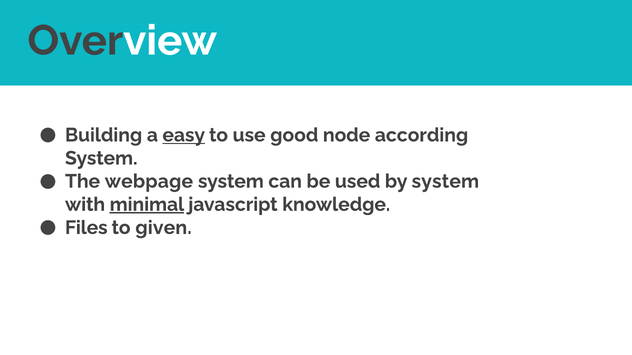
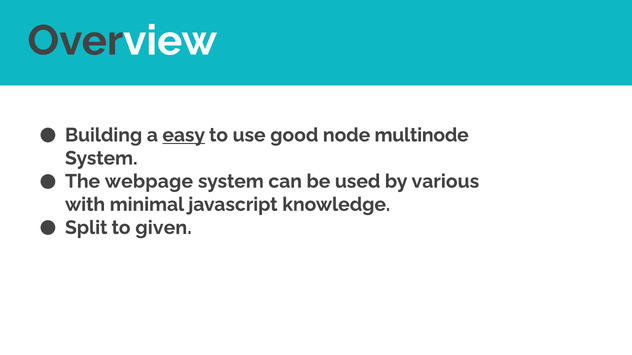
according: according -> multinode (422, 135)
by system: system -> various (445, 182)
minimal underline: present -> none (147, 205)
Files: Files -> Split (86, 228)
